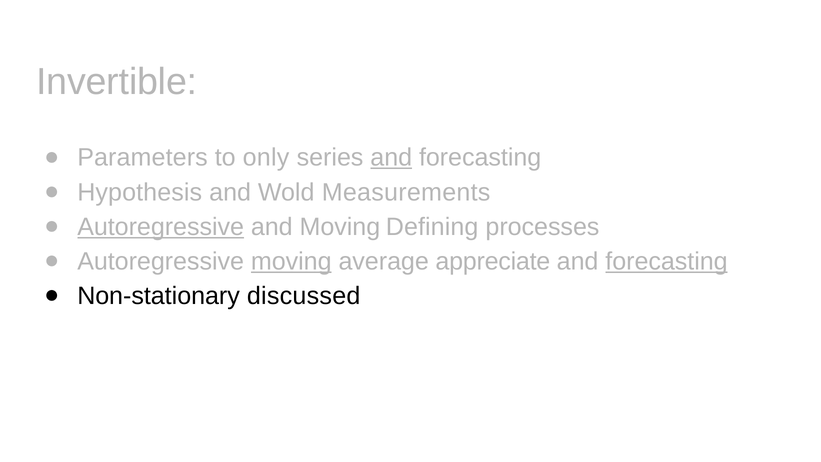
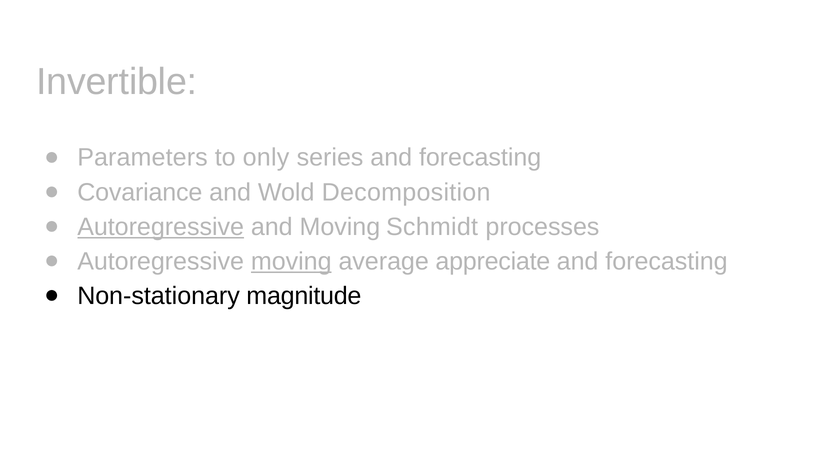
and underline: present -> none (391, 158)
Hypothesis: Hypothesis -> Covariance (140, 192)
Measurements: Measurements -> Decomposition (406, 192)
Defining: Defining -> Schmidt (432, 227)
forecasting underline: present -> none (667, 261)
discussed: discussed -> magnitude (304, 296)
